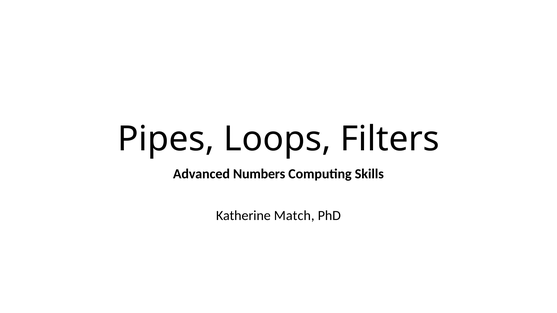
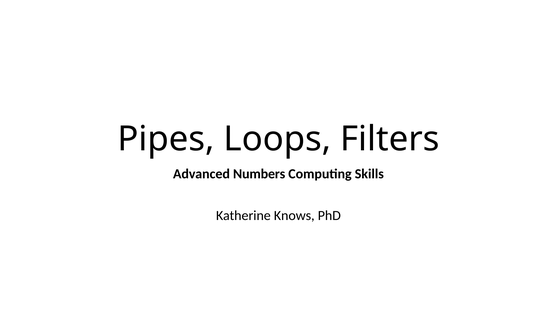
Match: Match -> Knows (294, 216)
